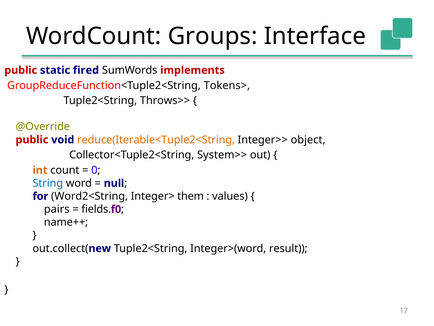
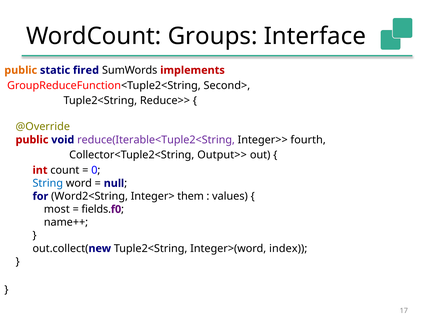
public colour: red -> orange (21, 70)
Tokens>: Tokens> -> Second> (227, 85)
Throws>>: Throws>> -> Reduce>> (165, 101)
reduce(Iterable<Tuple2<String colour: orange -> purple (156, 140)
object: object -> fourth (308, 140)
System>>: System>> -> Output>> (222, 155)
int colour: orange -> red (40, 170)
pairs: pairs -> most (57, 209)
result: result -> index (288, 248)
